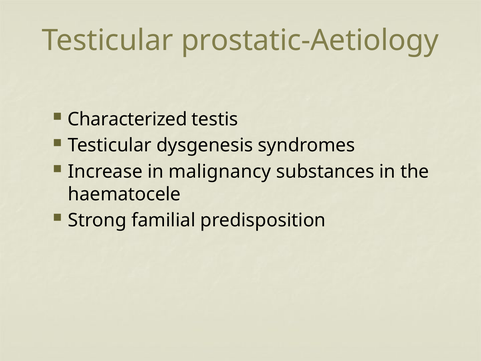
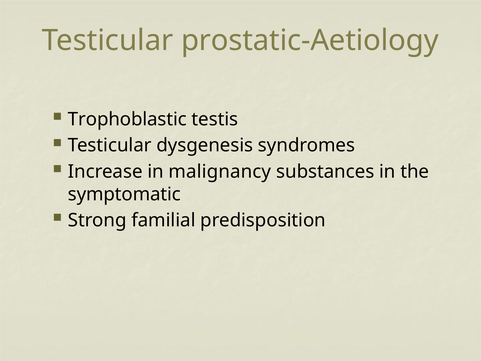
Characterized: Characterized -> Trophoblastic (127, 119)
haematocele: haematocele -> symptomatic (124, 194)
